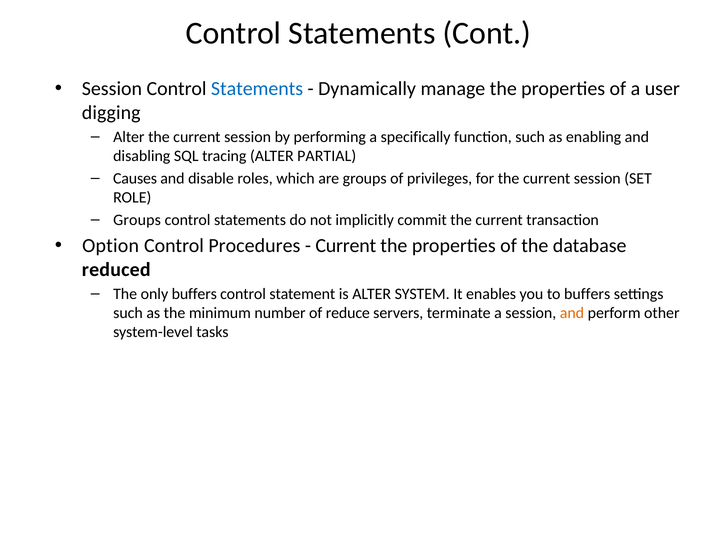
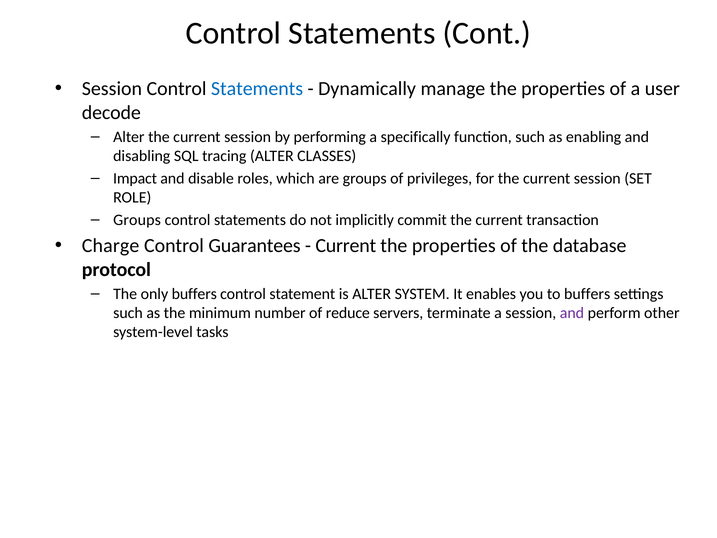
digging: digging -> decode (111, 113)
PARTIAL: PARTIAL -> CLASSES (327, 156)
Causes: Causes -> Impact (135, 178)
Option: Option -> Charge (111, 246)
Procedures: Procedures -> Guarantees (254, 246)
reduced: reduced -> protocol (116, 269)
and colour: orange -> purple (572, 313)
